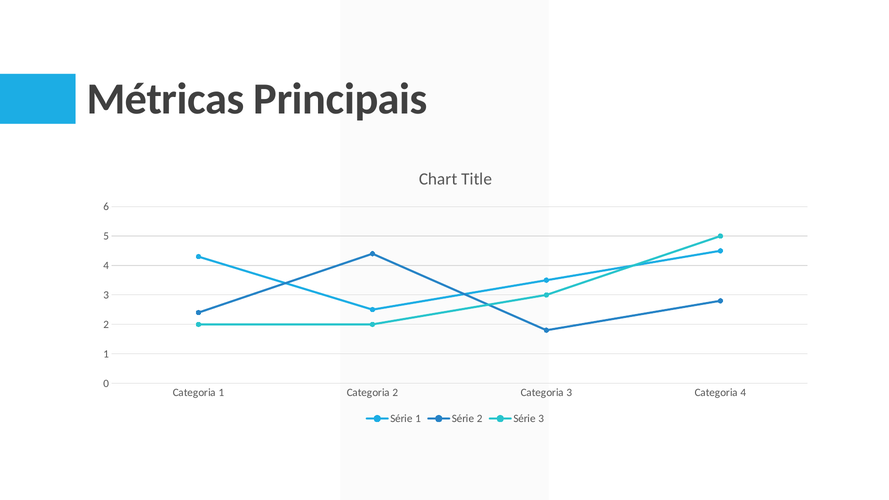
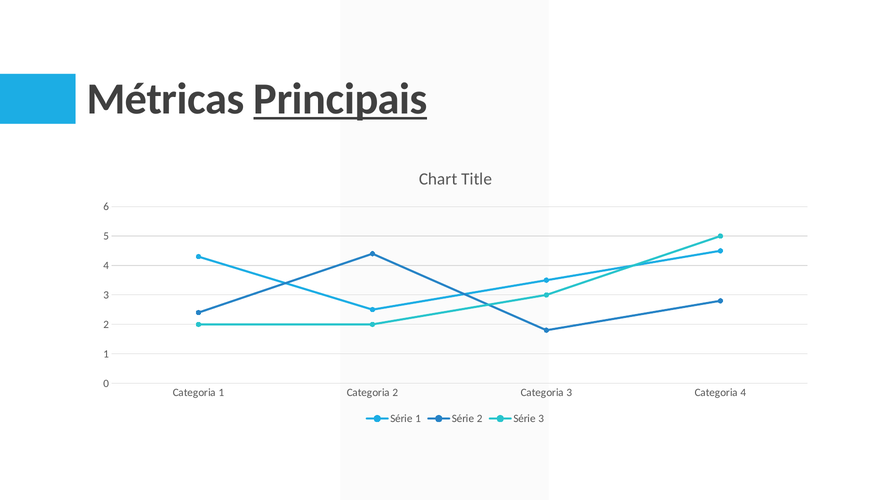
Principais underline: none -> present (340, 99)
